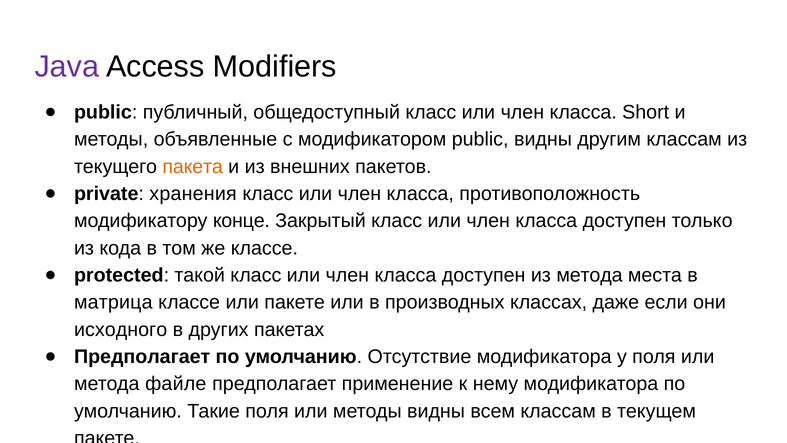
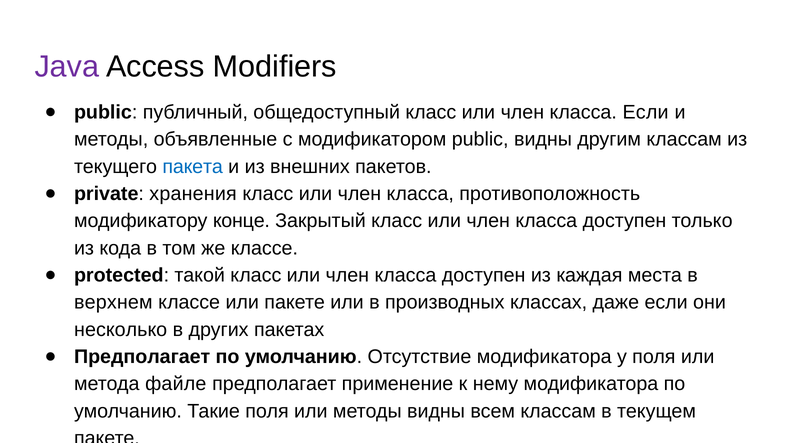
класса Short: Short -> Если (646, 112)
пакета colour: orange -> blue (193, 166)
из метода: метода -> каждая (589, 275)
матрица: матрица -> верхнем (113, 302)
исходного: исходного -> несколько (121, 329)
